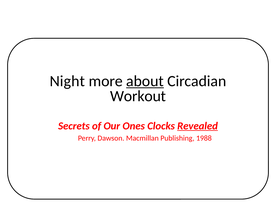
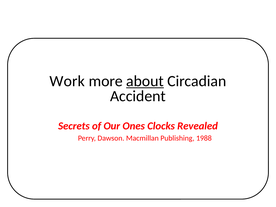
Night: Night -> Work (67, 81)
Workout: Workout -> Accident (138, 96)
Revealed underline: present -> none (198, 126)
